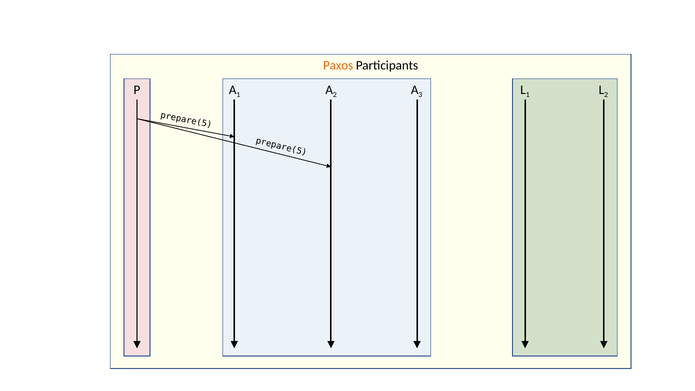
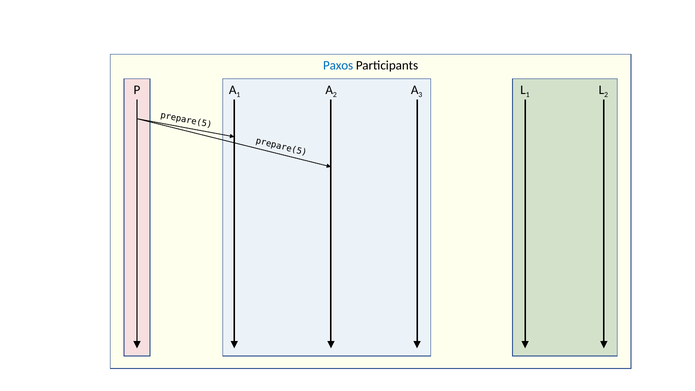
Paxos colour: orange -> blue (338, 66)
